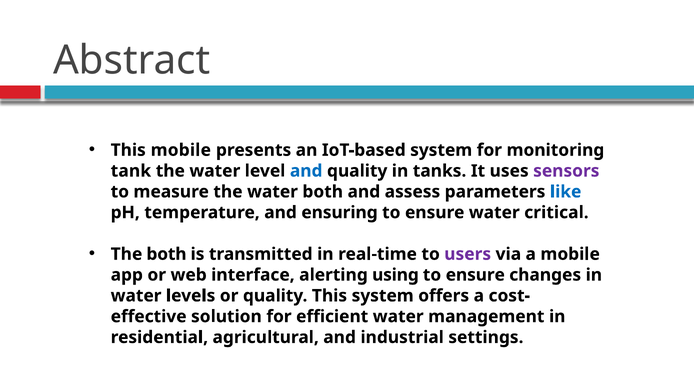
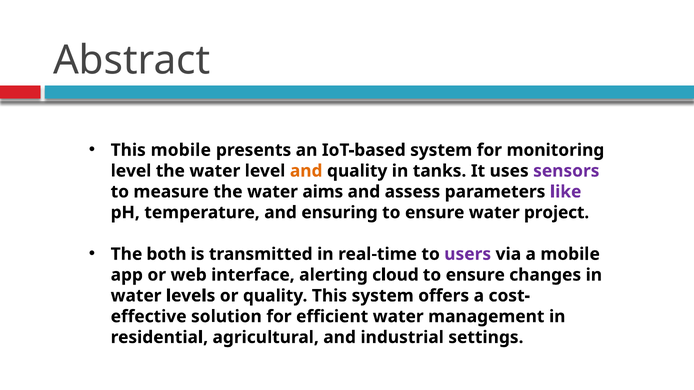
tank: tank -> level (131, 171)
and colour: blue -> orange (306, 171)
water both: both -> aims (323, 192)
like colour: blue -> purple (566, 192)
critical: critical -> project (557, 213)
using: using -> cloud (395, 275)
